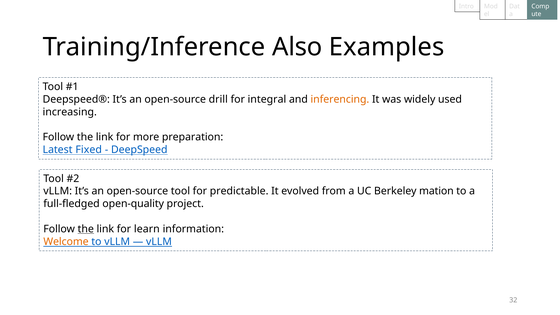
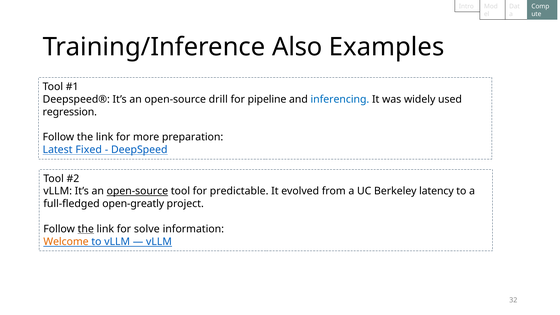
integral: integral -> pipeline (267, 99)
inferencing colour: orange -> blue (340, 99)
increasing: increasing -> regression (70, 112)
open-source underline: none -> present (137, 191)
mation: mation -> latency (436, 191)
open-quality: open-quality -> open-greatly (133, 204)
learn: learn -> solve (147, 229)
